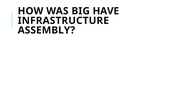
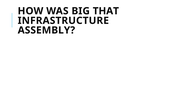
HAVE: HAVE -> THAT (106, 11)
